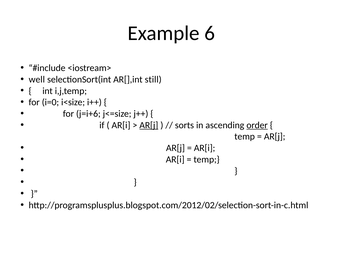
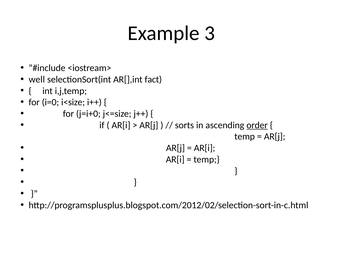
6: 6 -> 3 (210, 33)
still: still -> fact (153, 80)
j=i+6: j=i+6 -> j=i+0 (88, 114)
AR[j underline: present -> none (149, 125)
